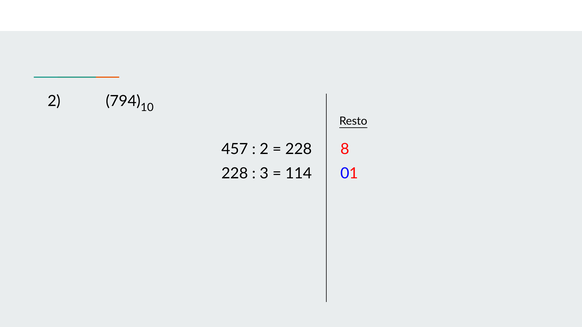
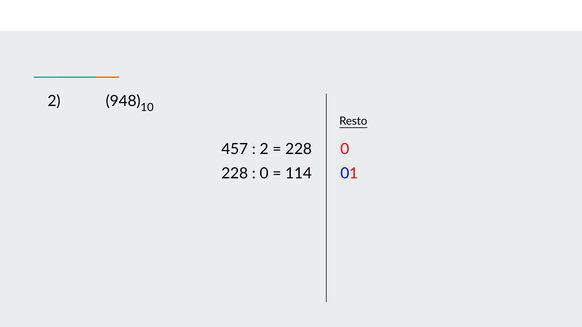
794: 794 -> 948 (123, 101)
228 8: 8 -> 0 (345, 149)
3: 3 -> 0 (264, 174)
